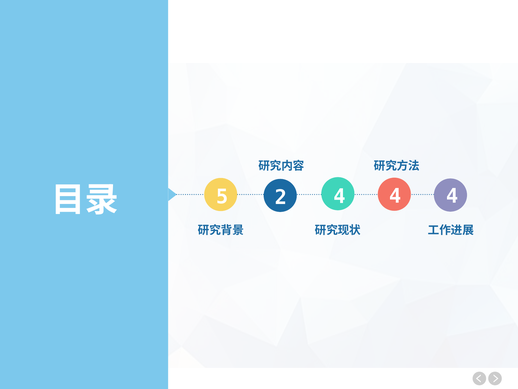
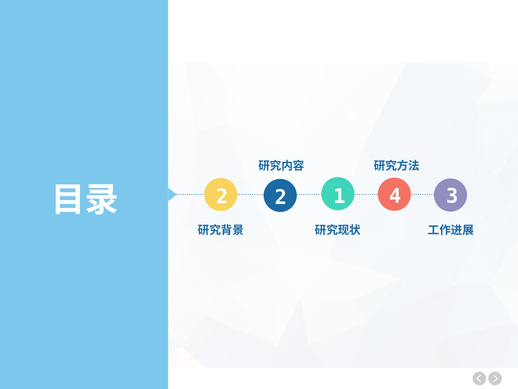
5: 5 -> 2 (222, 197)
2 4: 4 -> 1 (340, 196)
4: 4 -> 3 (452, 196)
